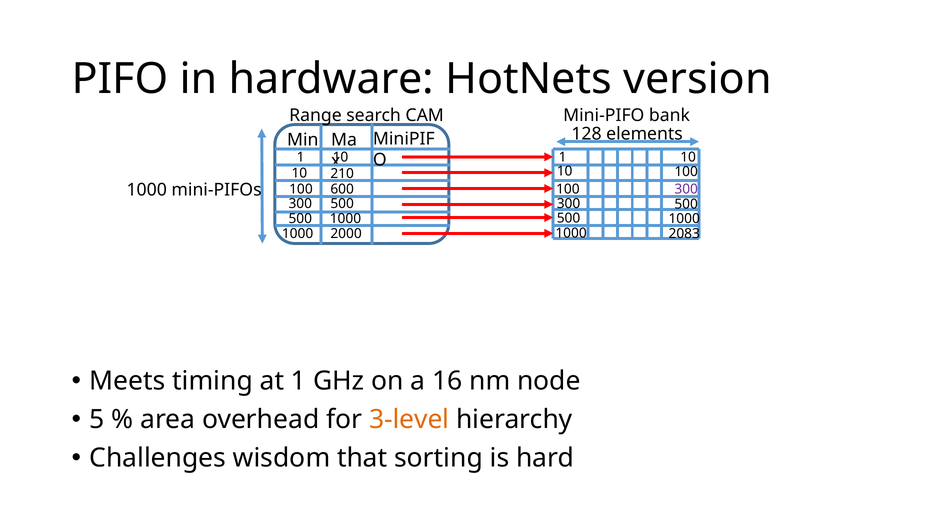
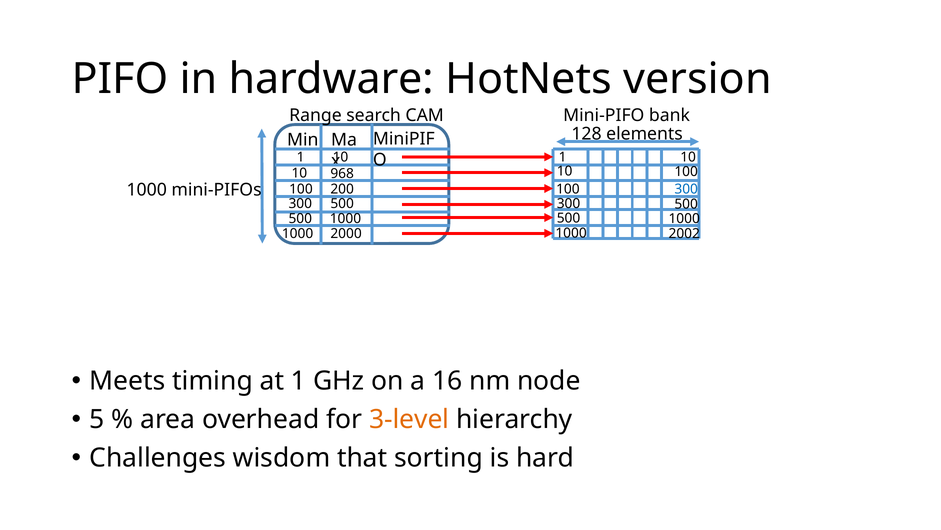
210: 210 -> 968 (342, 173)
600: 600 -> 200 (342, 189)
300 colour: purple -> blue (686, 189)
2083: 2083 -> 2002 (684, 233)
